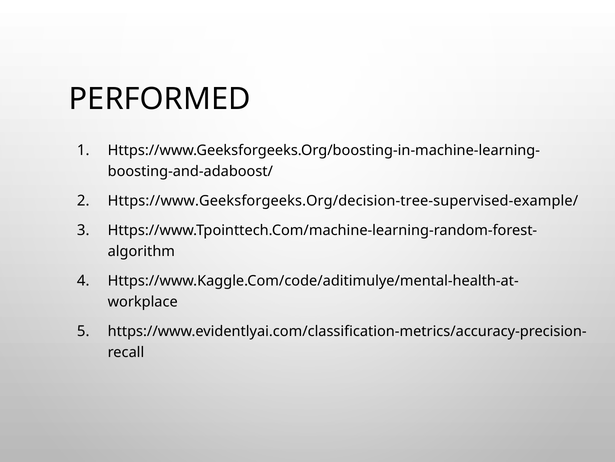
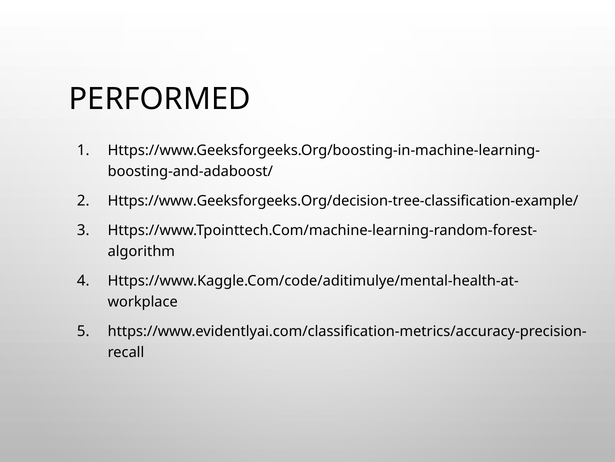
Https://www.Geeksforgeeks.Org/decision-tree-supervised-example/: Https://www.Geeksforgeeks.Org/decision-tree-supervised-example/ -> Https://www.Geeksforgeeks.Org/decision-tree-classification-example/ (343, 201)
